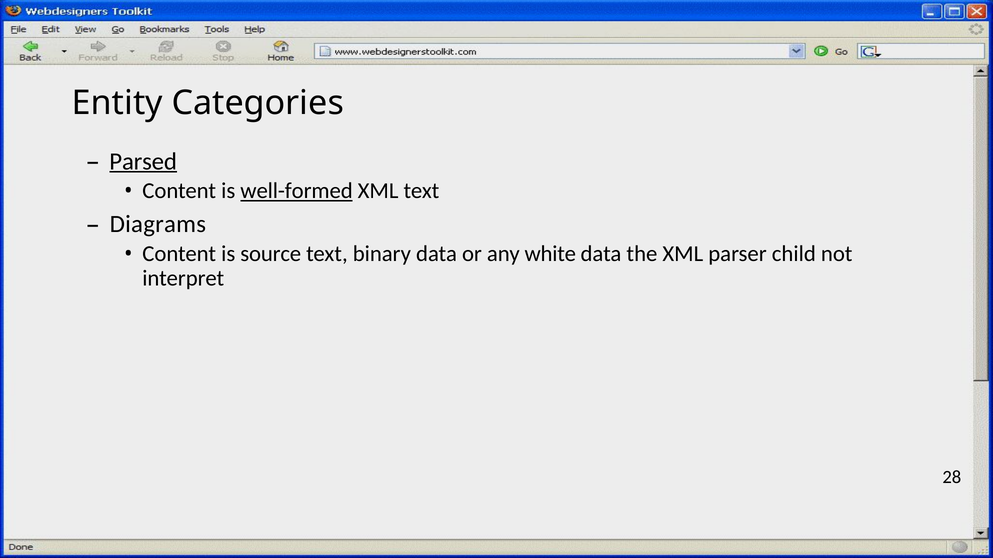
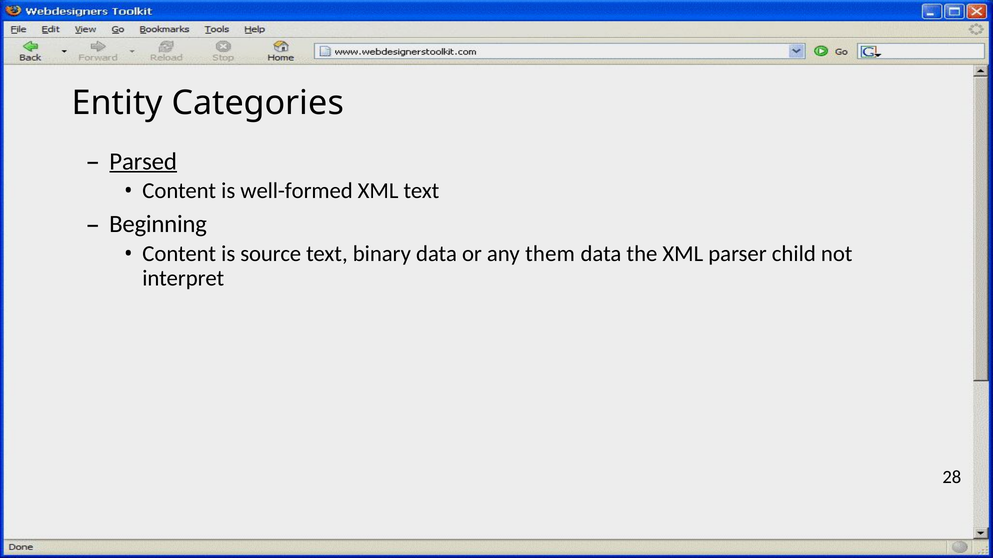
well-formed underline: present -> none (297, 191)
Diagrams: Diagrams -> Beginning (158, 224)
white: white -> them (550, 254)
